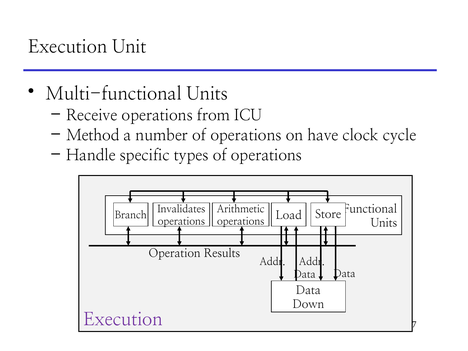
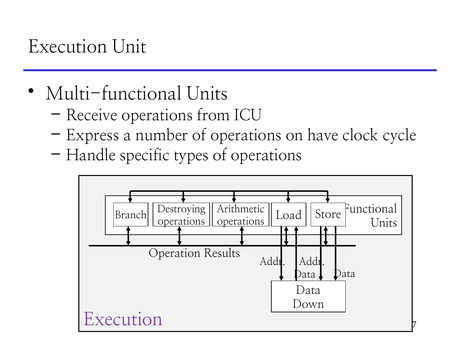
Method: Method -> Express (93, 135)
Invalidates: Invalidates -> Destroying (181, 209)
